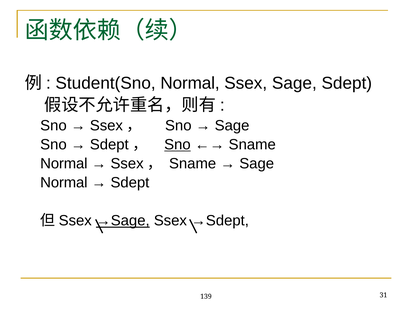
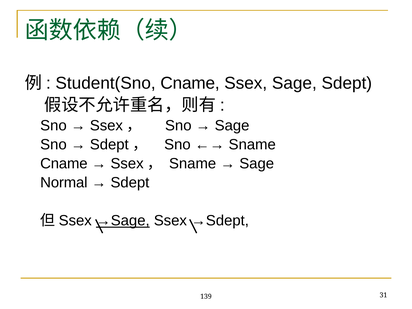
Student(Sno Normal: Normal -> Cname (190, 83)
Sno underline: present -> none (177, 145)
Normal: Normal -> Cname (64, 164)
